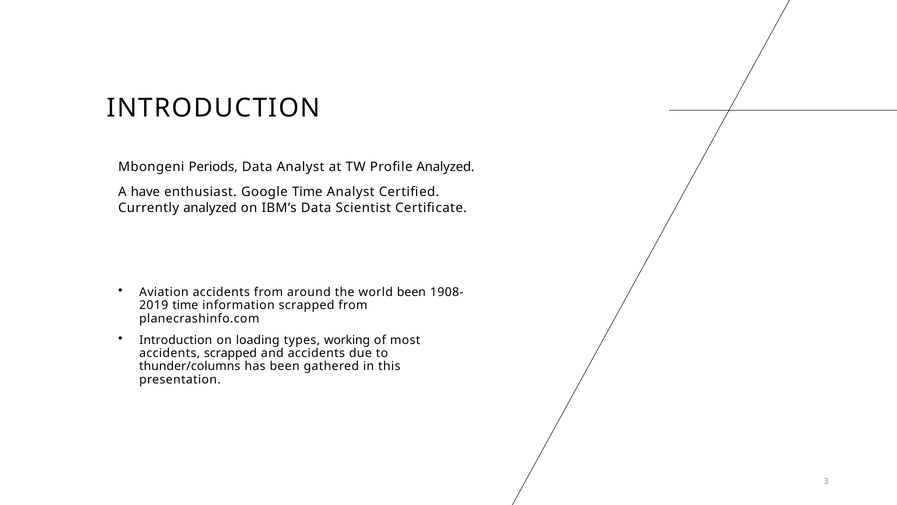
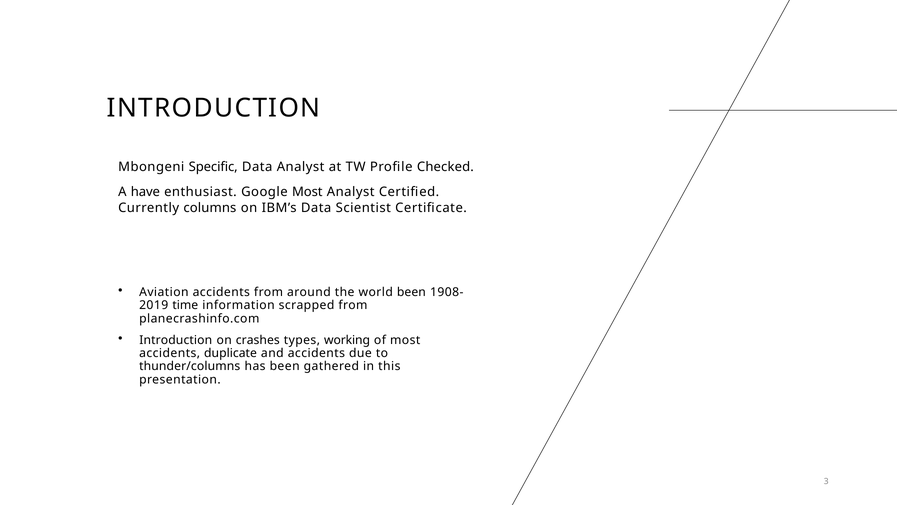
Periods: Periods -> Specific (213, 167)
Profile Analyzed: Analyzed -> Checked (445, 167)
Google Time: Time -> Most (307, 192)
Currently analyzed: analyzed -> columns (210, 208)
loading: loading -> crashes (258, 340)
accidents scrapped: scrapped -> duplicate (230, 353)
